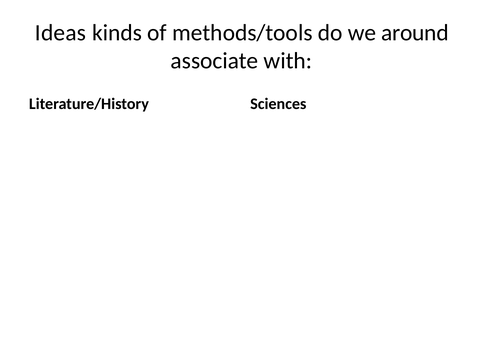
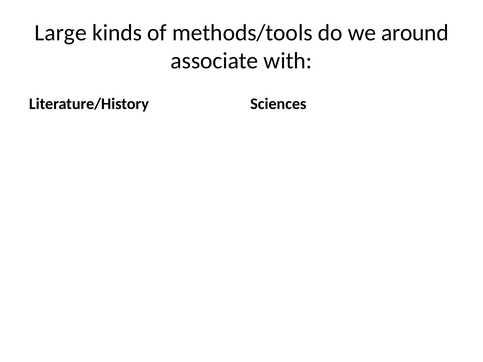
Ideas: Ideas -> Large (61, 33)
